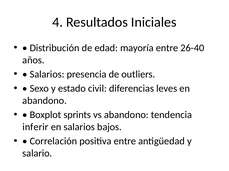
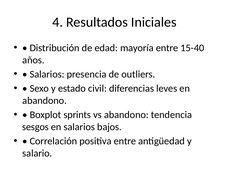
26-40: 26-40 -> 15-40 (192, 48)
inferir: inferir -> sesgos (35, 127)
